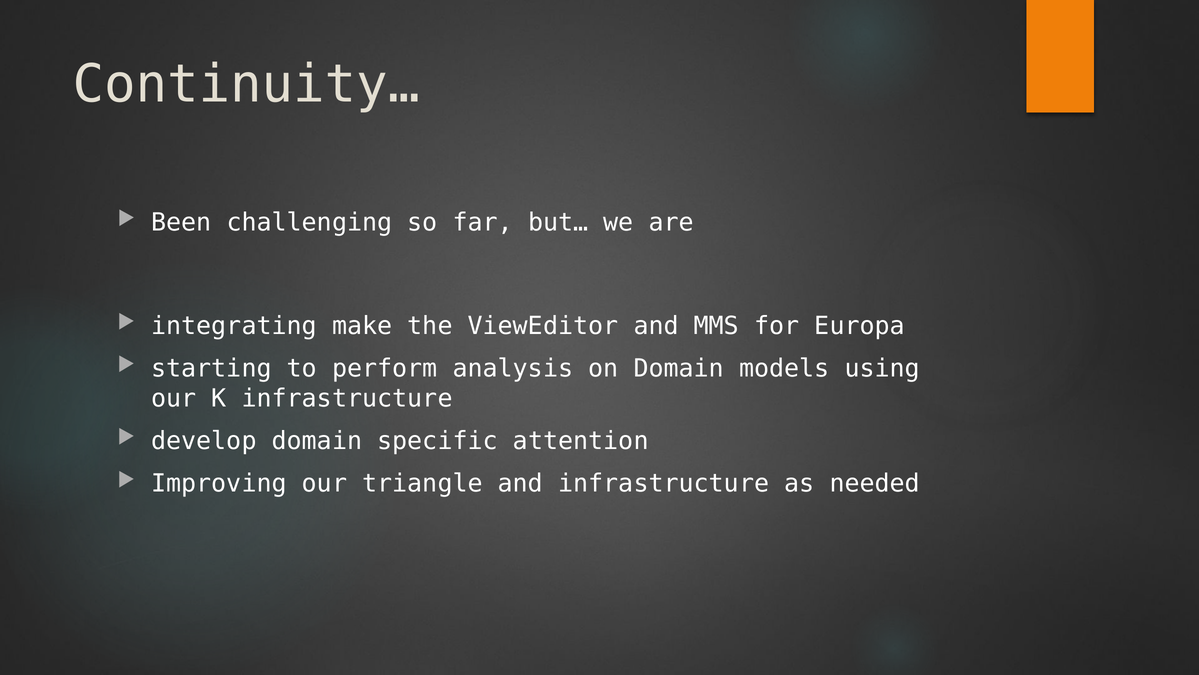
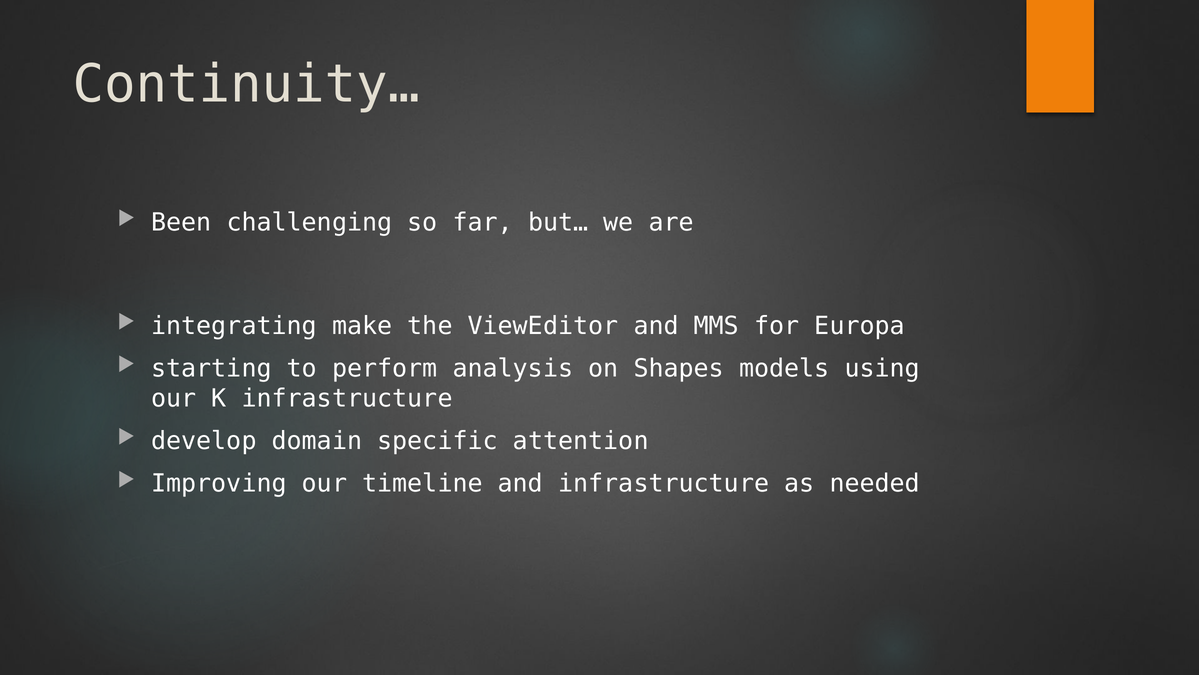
on Domain: Domain -> Shapes (679, 368)
triangle: triangle -> timeline (422, 483)
